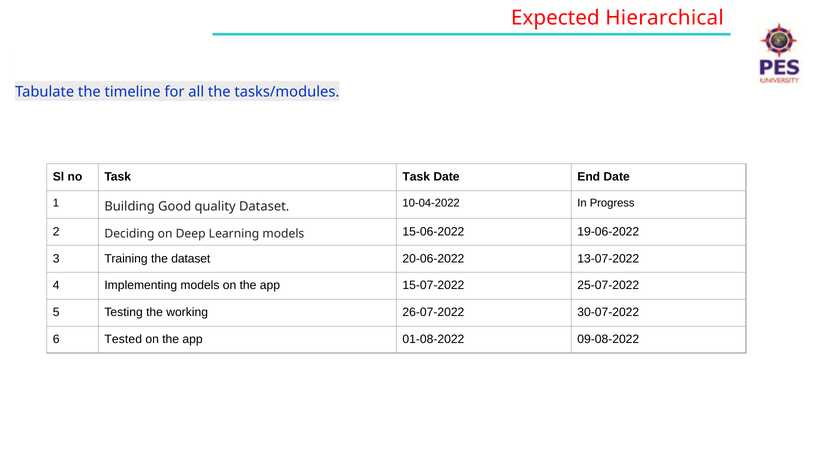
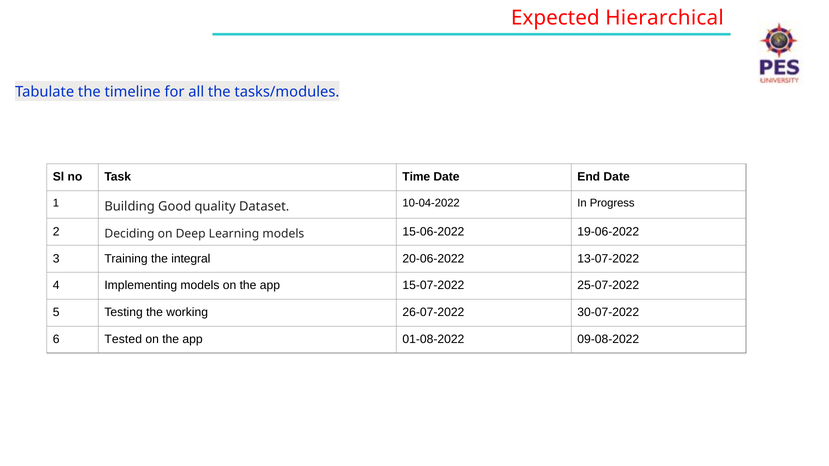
Task Task: Task -> Time (416, 177)
the dataset: dataset -> integral (191, 259)
